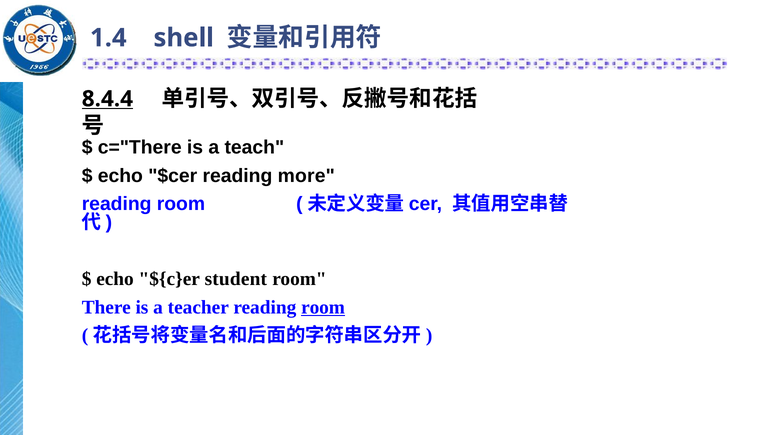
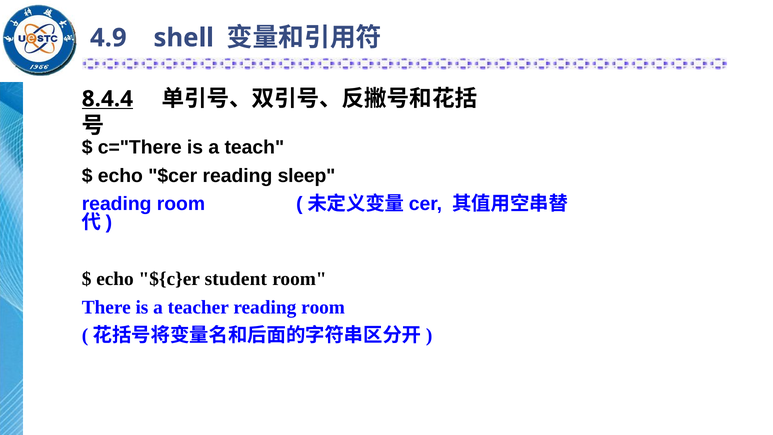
1.4: 1.4 -> 4.9 (108, 38)
more: more -> sleep (306, 176)
room underline: present -> none (323, 307)
